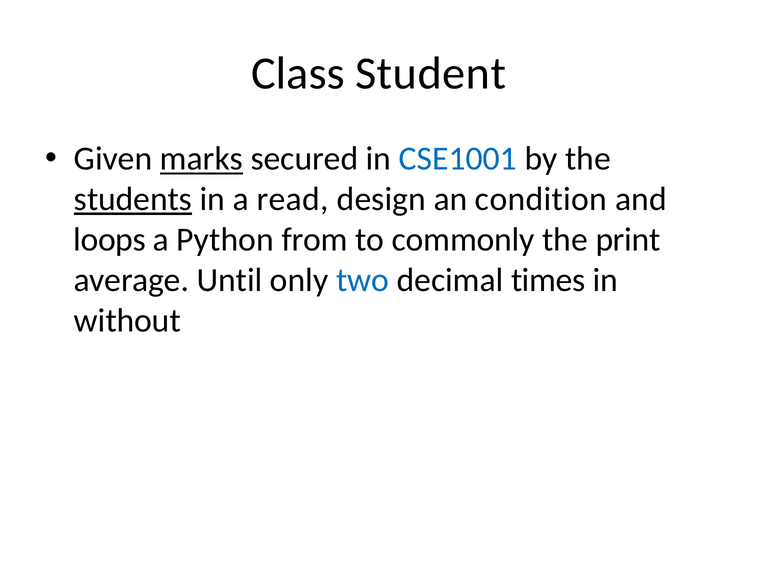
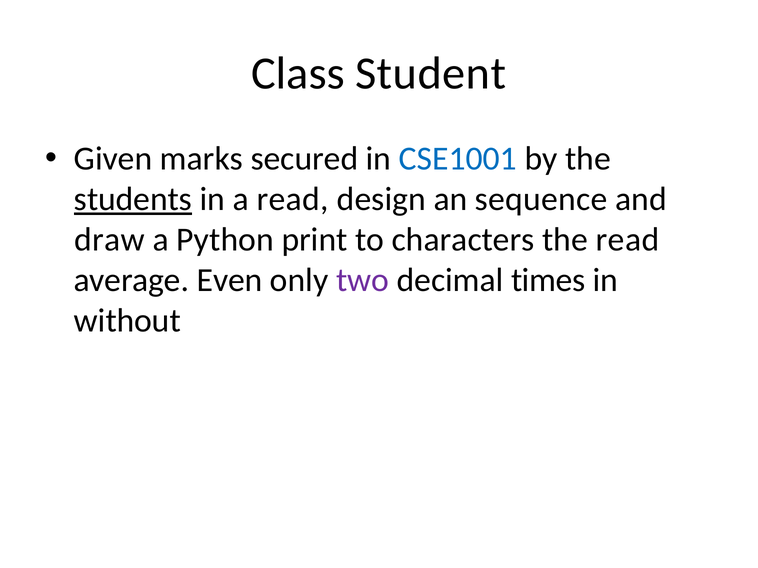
marks underline: present -> none (201, 159)
condition: condition -> sequence (541, 199)
loops: loops -> draw (109, 240)
from: from -> print (315, 240)
commonly: commonly -> characters (463, 240)
the print: print -> read (628, 240)
Until: Until -> Even (230, 280)
two colour: blue -> purple (363, 280)
